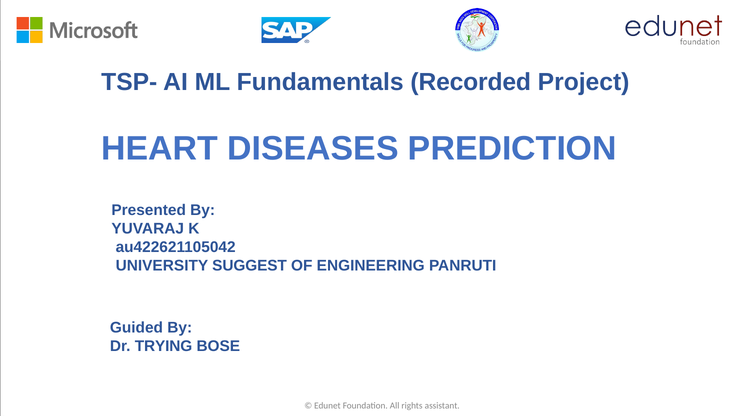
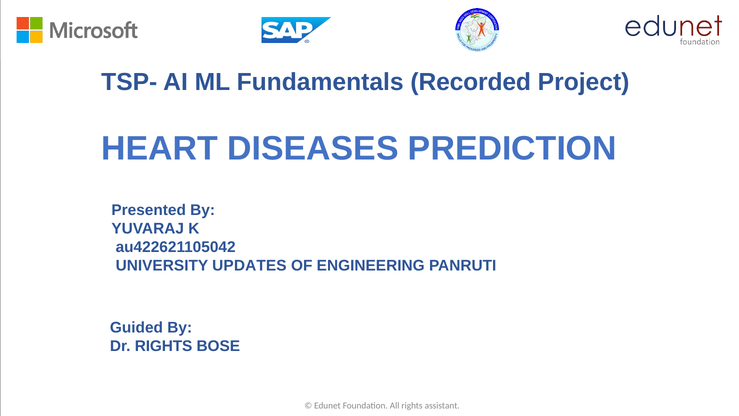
SUGGEST: SUGGEST -> UPDATES (249, 266)
Dr TRYING: TRYING -> RIGHTS (164, 346)
